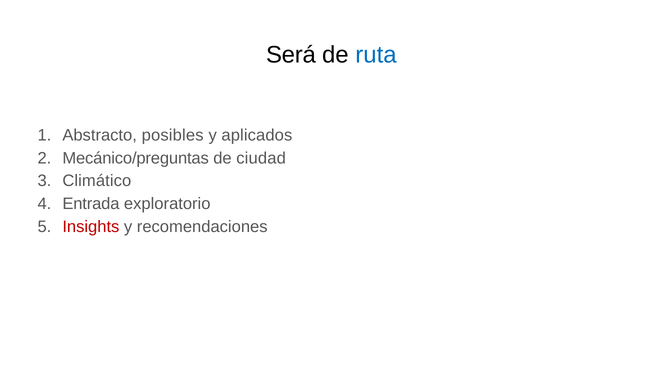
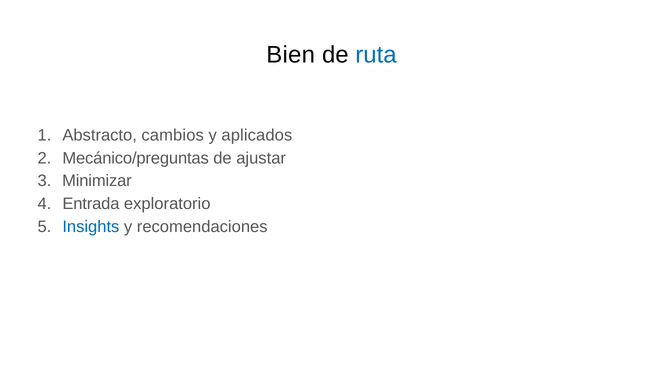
Será: Será -> Bien (291, 55)
posibles: posibles -> cambios (173, 135)
ciudad: ciudad -> ajustar (261, 158)
Climático: Climático -> Minimizar (97, 181)
Insights colour: red -> blue (91, 227)
